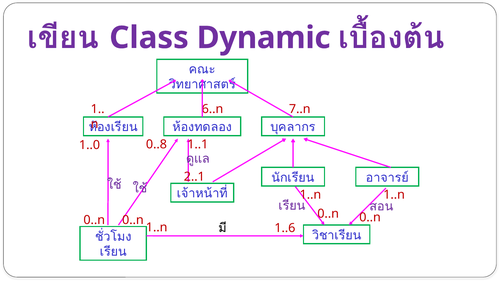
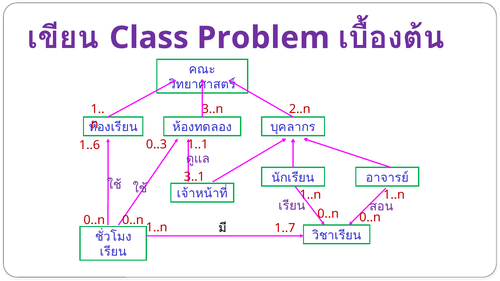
Dynamic: Dynamic -> Problem (263, 38)
6..n: 6..n -> 3..n (212, 109)
7..n: 7..n -> 2..n (300, 109)
0..8: 0..8 -> 0..3 (156, 145)
1..0: 1..0 -> 1..6 (90, 145)
2..1: 2..1 -> 3..1 (194, 177)
1..6: 1..6 -> 1..7 (285, 228)
